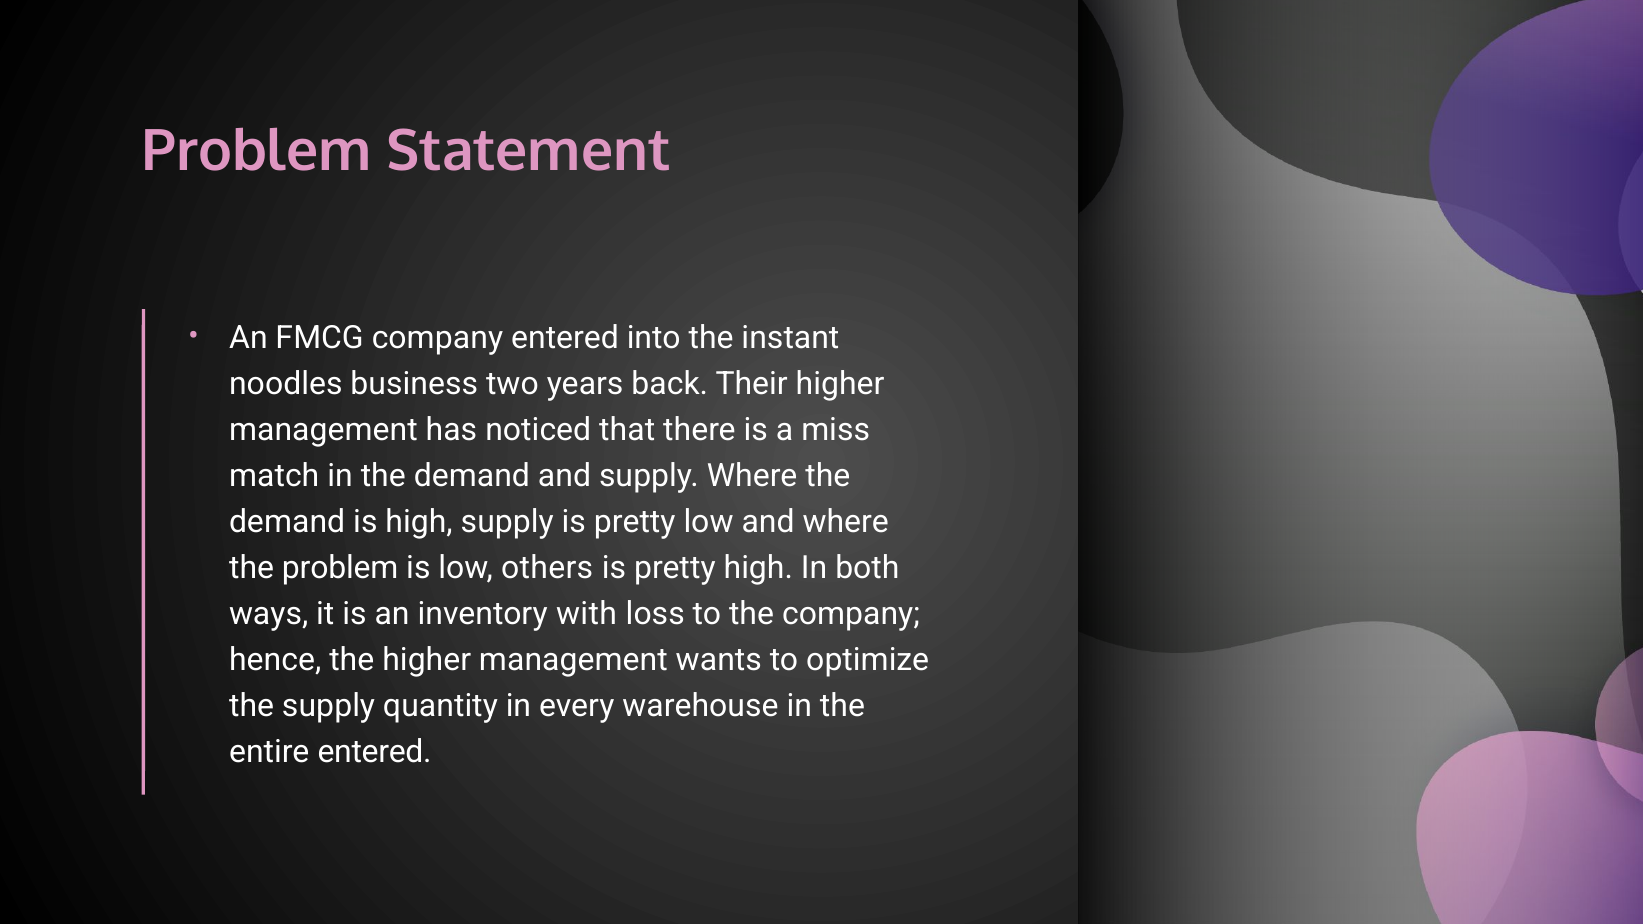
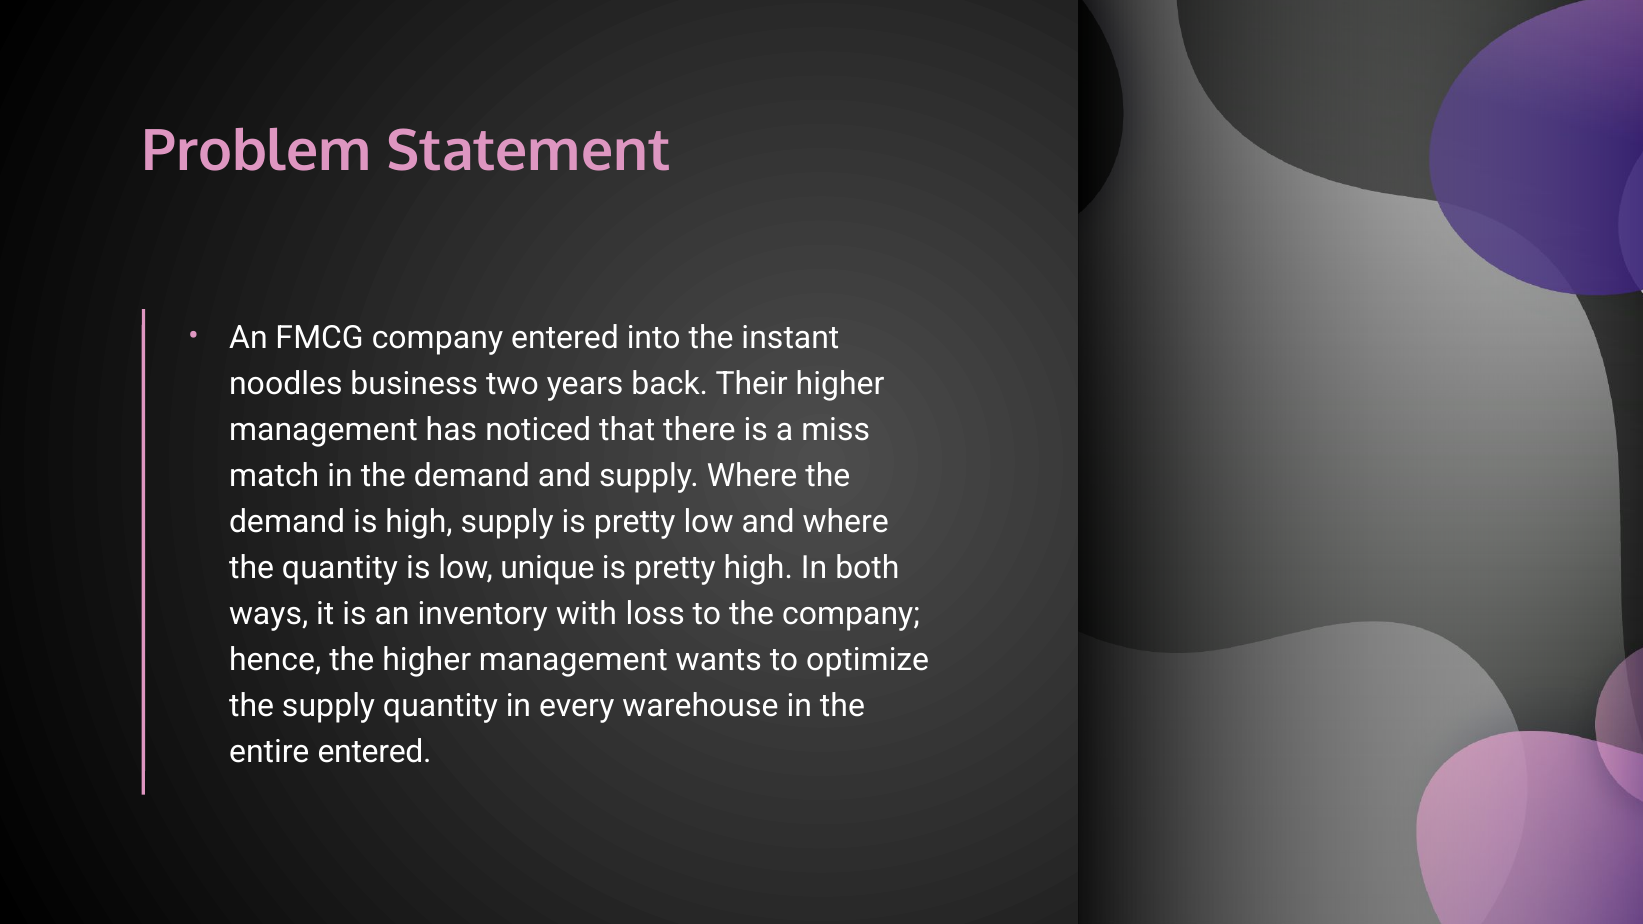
the problem: problem -> quantity (340, 568)
others: others -> unique (548, 568)
